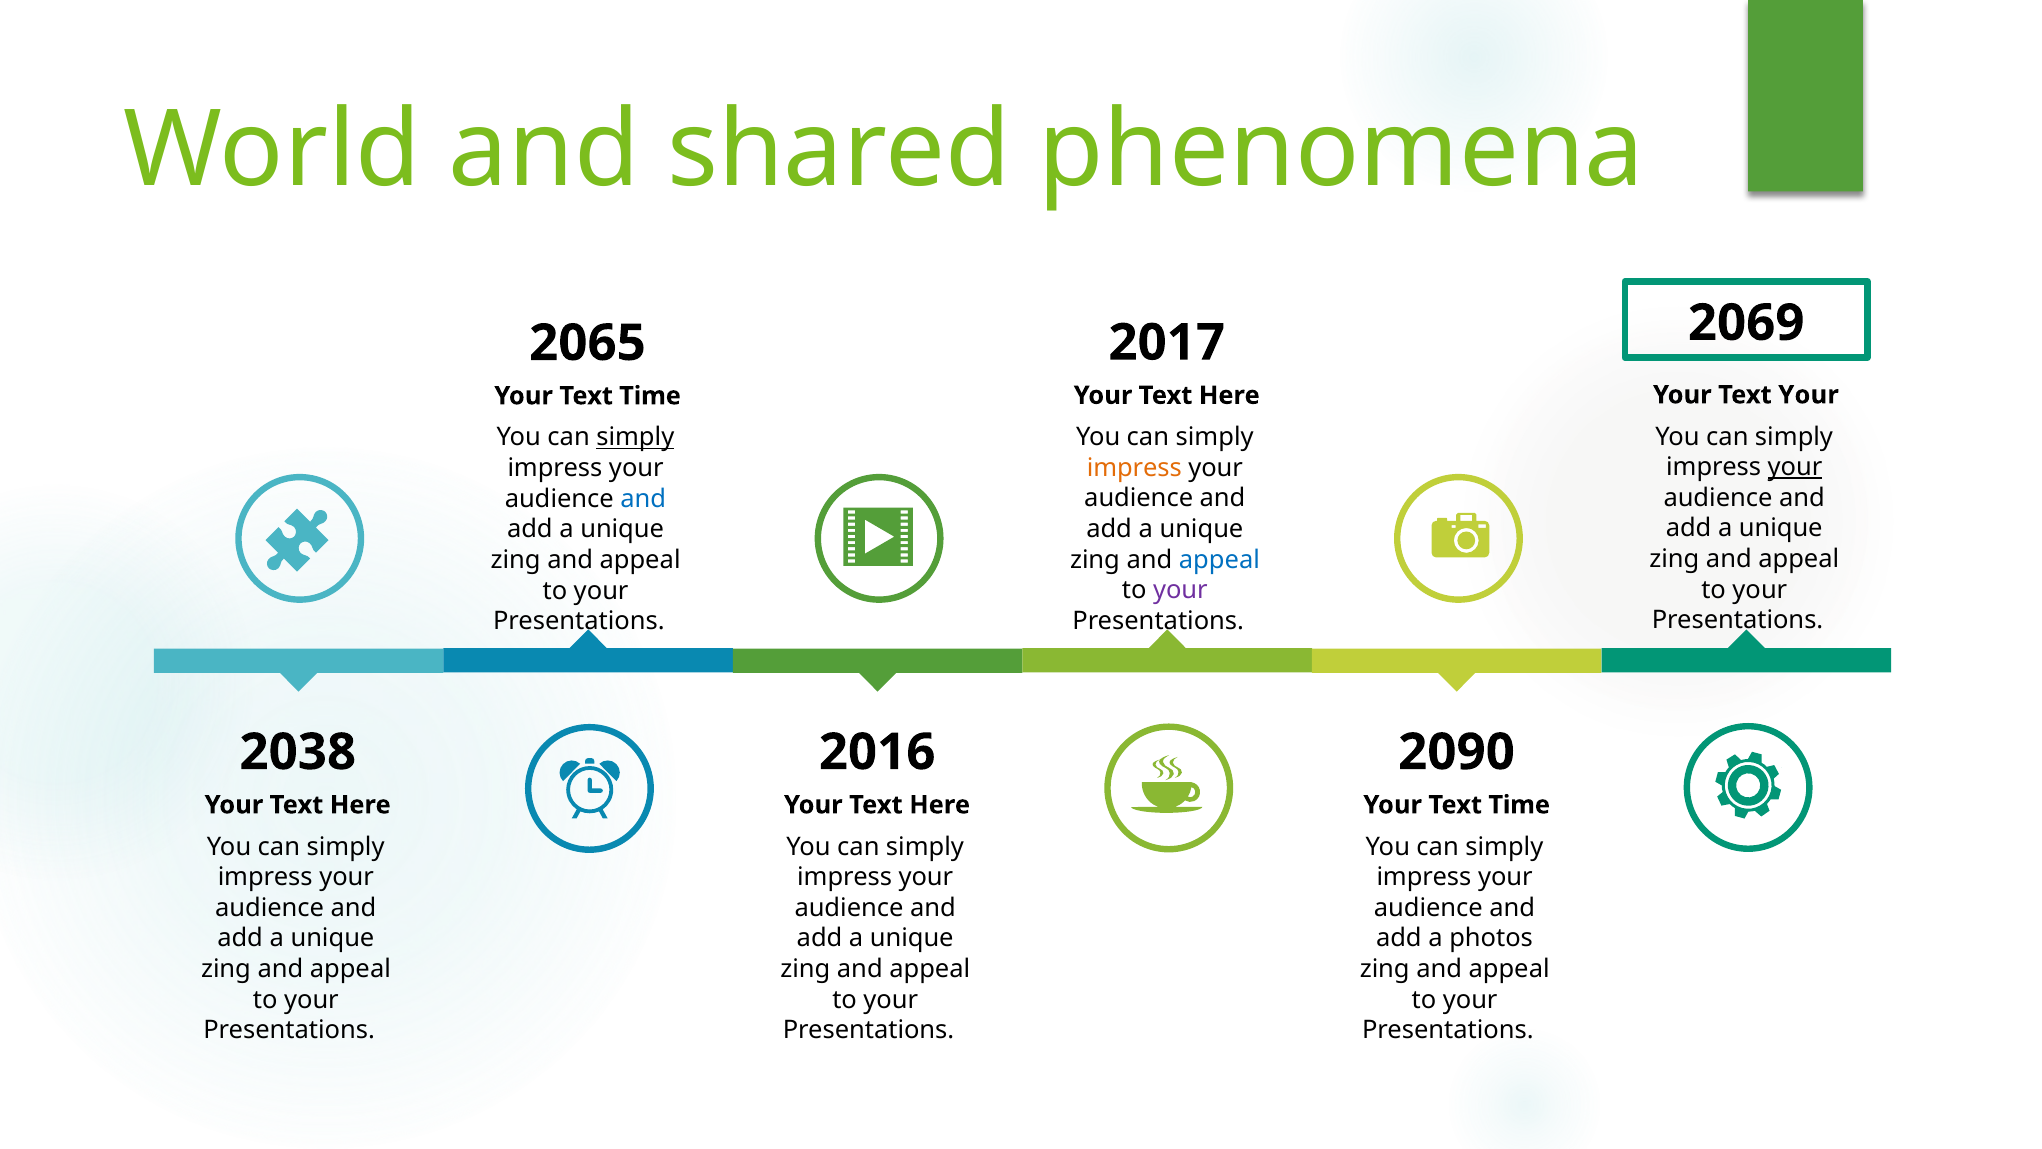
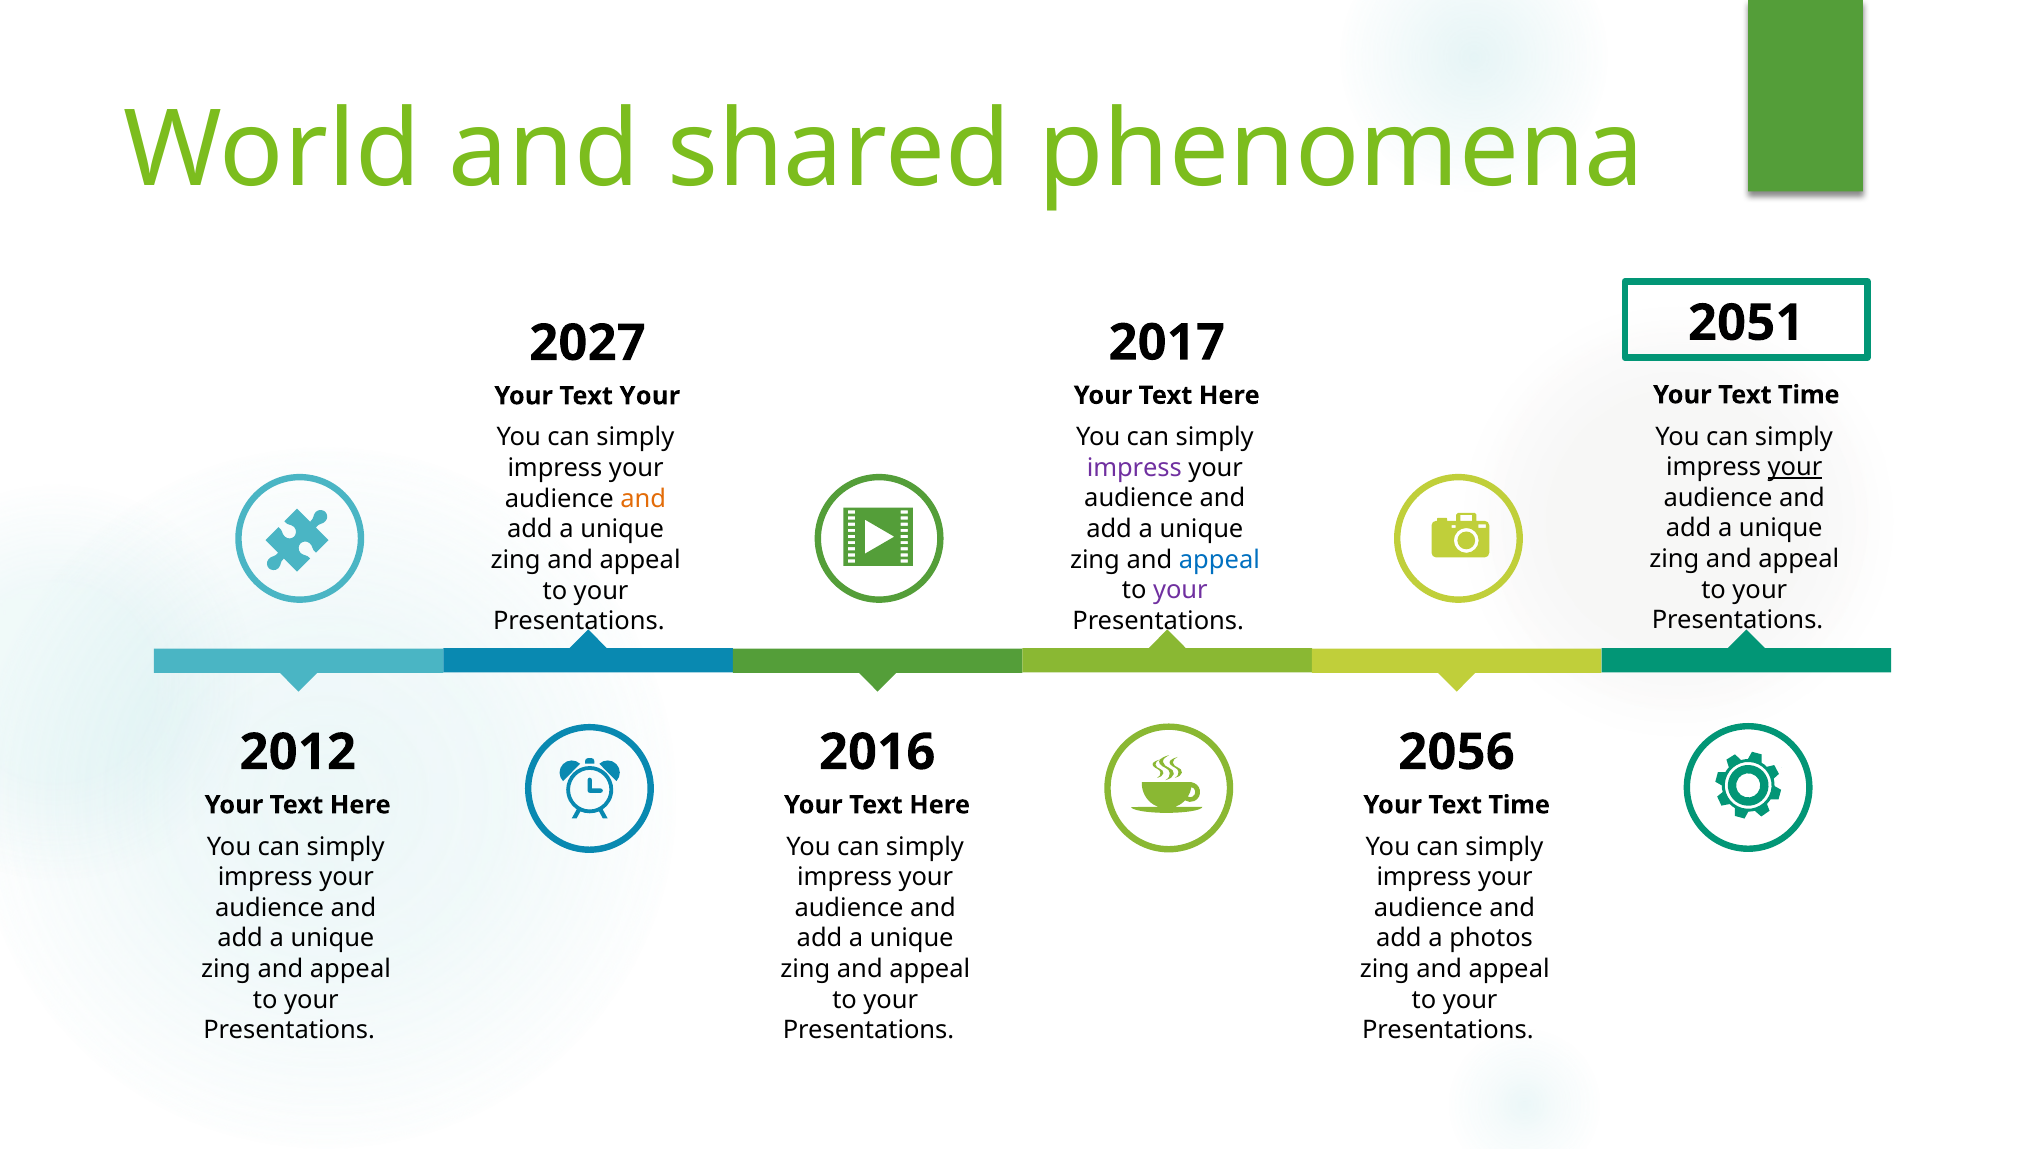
2069: 2069 -> 2051 (1746, 323)
2065: 2065 -> 2027 (588, 343)
Your: Your -> Time (1809, 395)
Time: Time -> Your (650, 396)
simply underline: present -> none (635, 437)
impress colour: orange -> purple (1134, 468)
and colour: blue -> orange (643, 499)
2038: 2038 -> 2012 (298, 752)
2090: 2090 -> 2056 (1457, 752)
